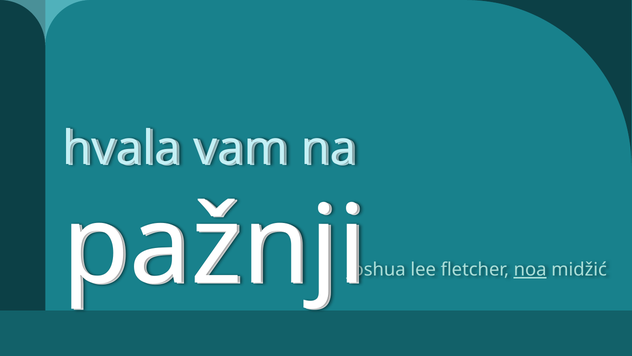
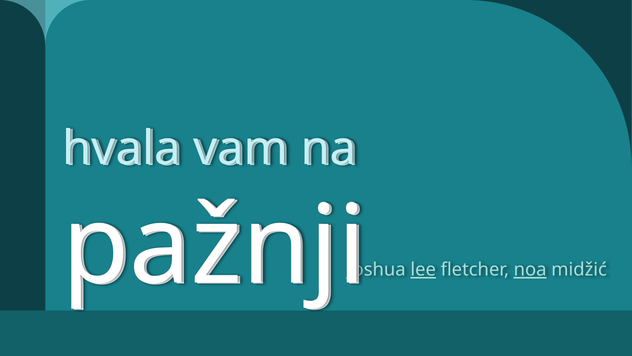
lee underline: none -> present (423, 269)
